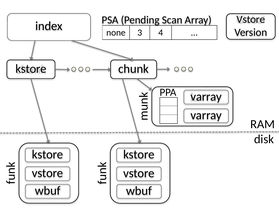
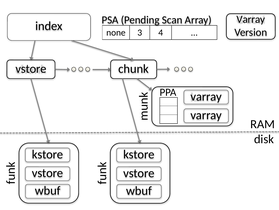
Vstore: Vstore -> Varray (251, 19)
kstore: kstore -> vstore (31, 68)
